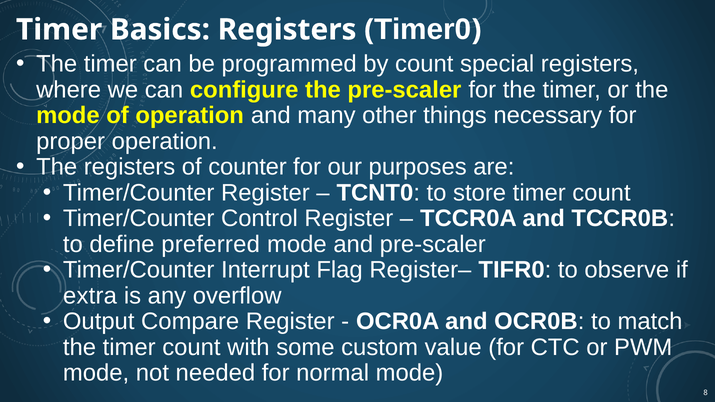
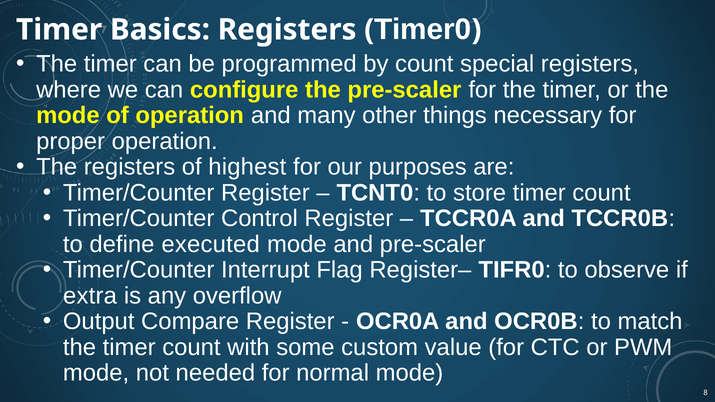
counter: counter -> highest (247, 167)
preferred: preferred -> executed (211, 244)
